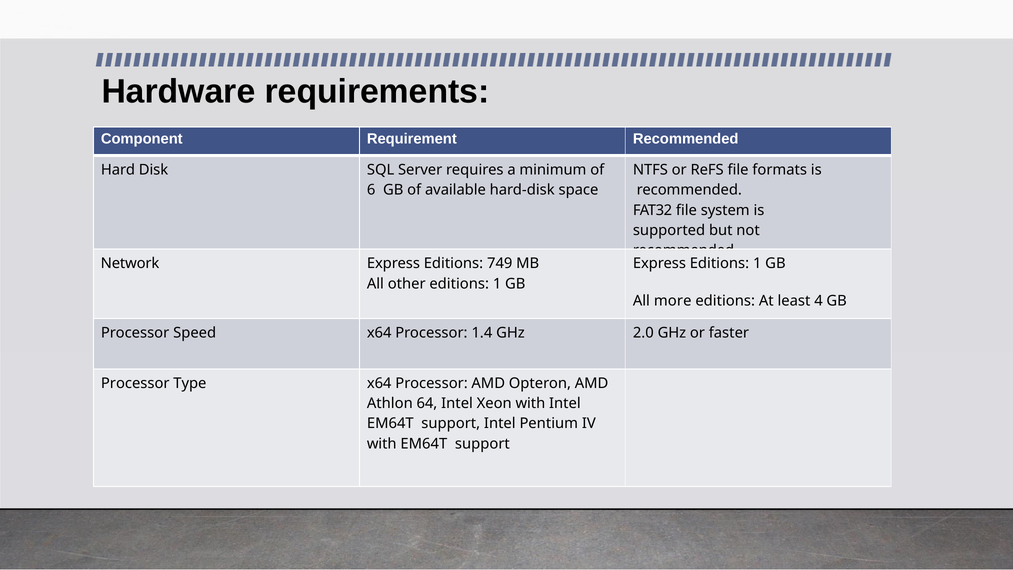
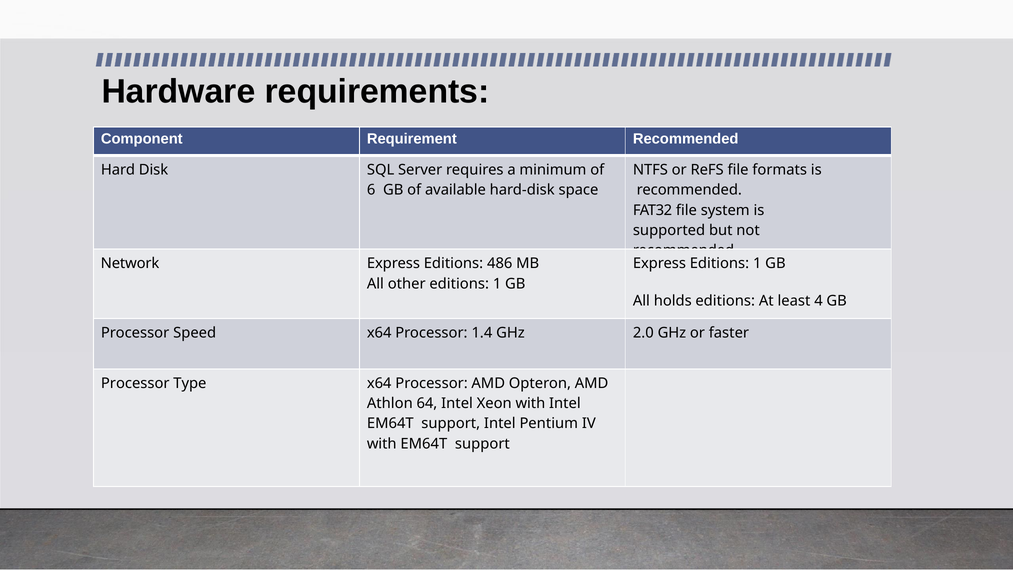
749: 749 -> 486 (500, 263)
more: more -> holds (673, 301)
